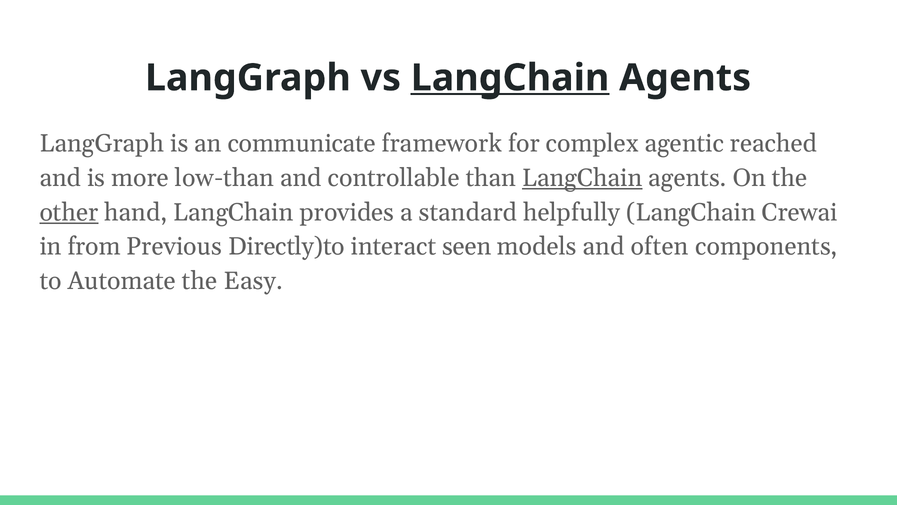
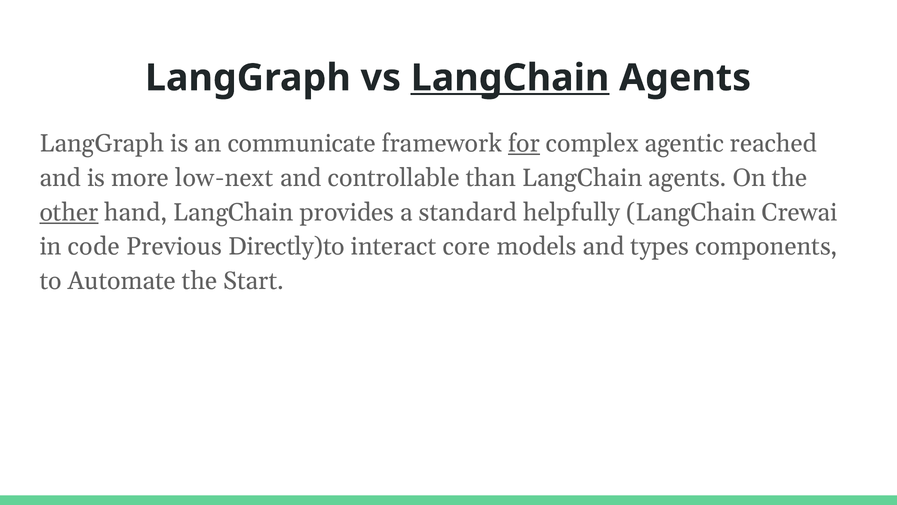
for underline: none -> present (524, 143)
low-than: low-than -> low-next (224, 178)
LangChain underline: present -> none (582, 178)
from: from -> code (94, 247)
seen: seen -> core (466, 247)
often: often -> types (660, 247)
Easy: Easy -> Start (254, 281)
